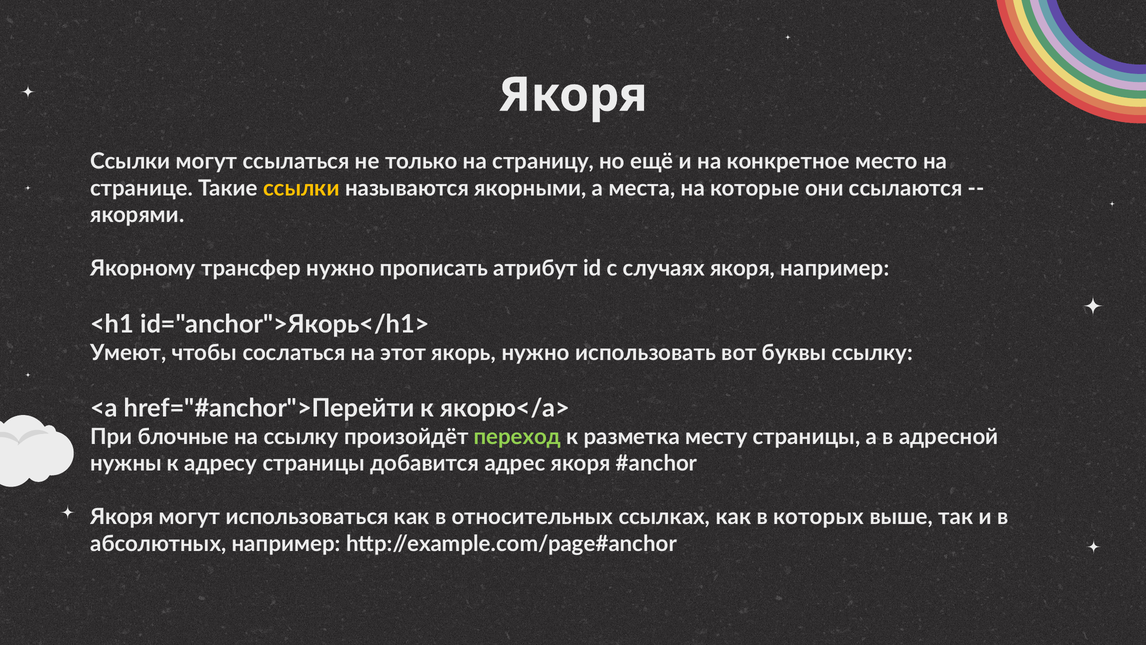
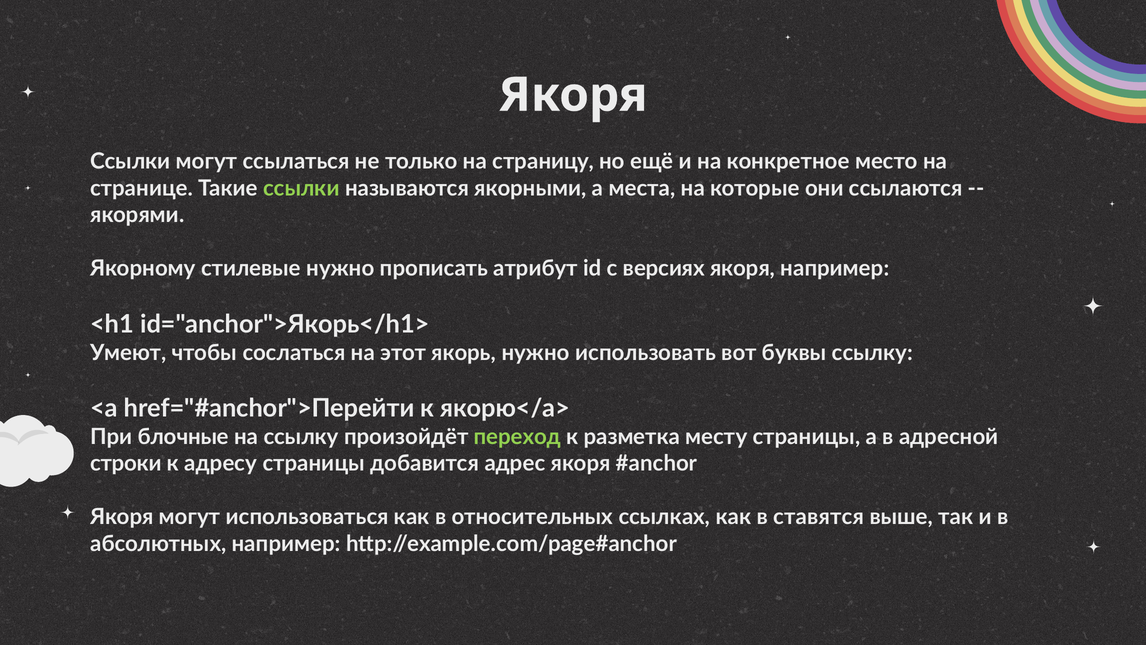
ссылки colour: yellow -> light green (301, 188)
трансфер: трансфер -> стилевые (251, 268)
случаях: случаях -> версиях (664, 268)
нужны: нужны -> строки (126, 463)
которых: которых -> ставятся (819, 517)
